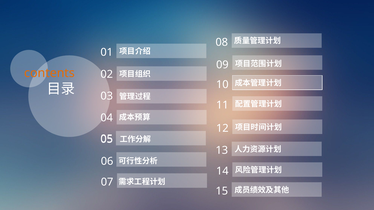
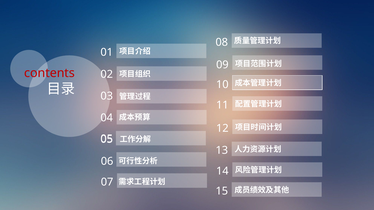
contents colour: orange -> red (49, 73)
